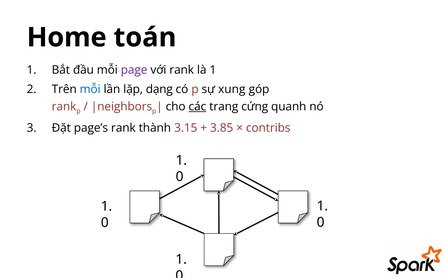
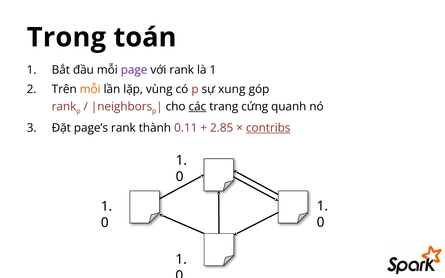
Home: Home -> Trong (66, 37)
mỗi colour: blue -> orange (90, 89)
dạng: dạng -> vùng (159, 89)
3.15: 3.15 -> 0.11 (186, 128)
3.85: 3.85 -> 2.85 (222, 128)
contribs underline: none -> present (268, 128)
